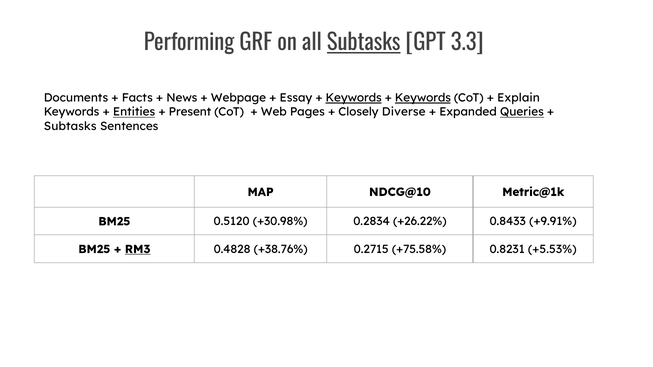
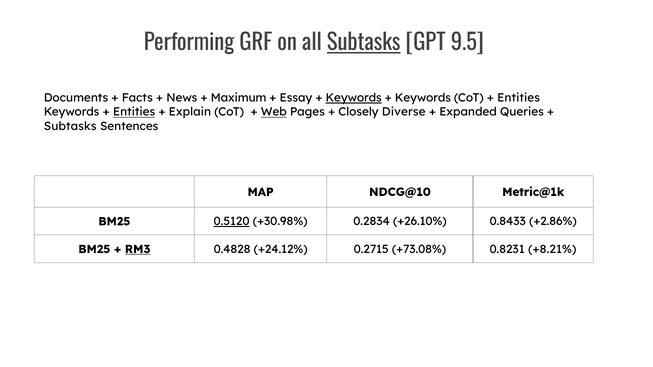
3.3: 3.3 -> 9.5 (467, 43)
Webpage: Webpage -> Maximum (239, 98)
Keywords underline: present -> none (423, 98)
Explain: Explain -> Entities (519, 98)
Present: Present -> Explain (190, 112)
Web underline: none -> present (274, 112)
Queries underline: present -> none (522, 112)
0.5120 underline: none -> present (232, 222)
+26.22%: +26.22% -> +26.10% (420, 222)
+9.91%: +9.91% -> +2.86% (553, 222)
+38.76%: +38.76% -> +24.12% (281, 249)
+75.58%: +75.58% -> +73.08% (419, 249)
+5.53%: +5.53% -> +8.21% (552, 249)
